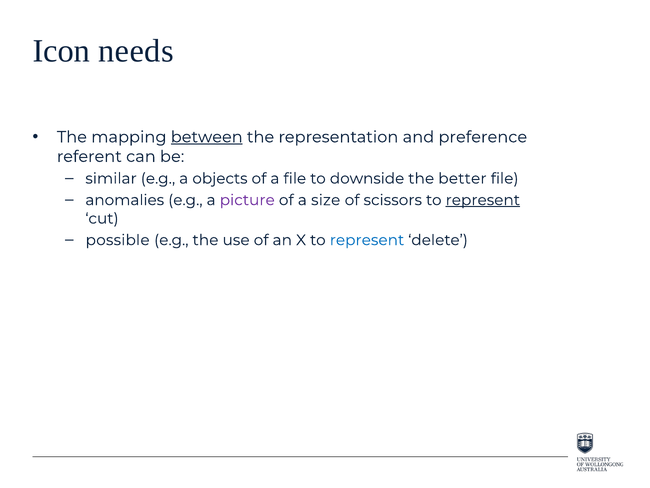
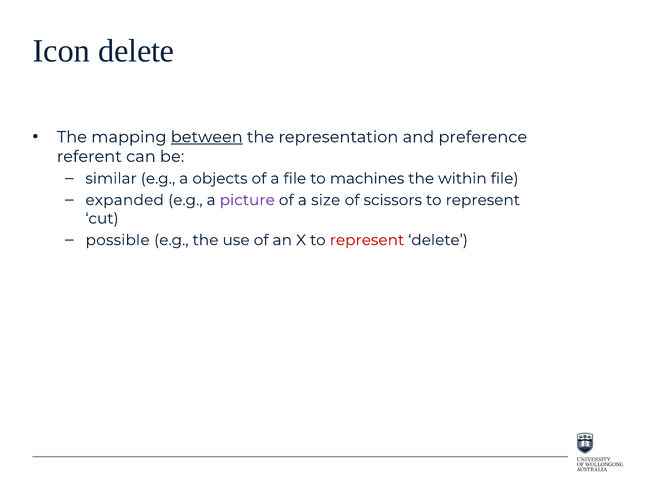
Icon needs: needs -> delete (136, 51)
downside: downside -> machines (367, 178)
better: better -> within (462, 178)
anomalies: anomalies -> expanded (125, 200)
represent underline: present -> none (483, 200)
represent colour: blue -> red (367, 240)
